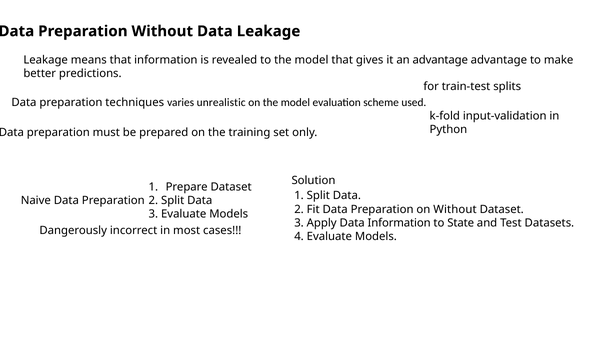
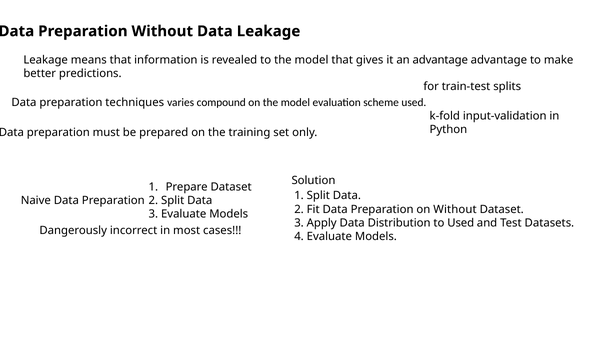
unrealistic: unrealistic -> compound (221, 103)
Data Information: Information -> Distribution (399, 223)
to State: State -> Used (461, 223)
